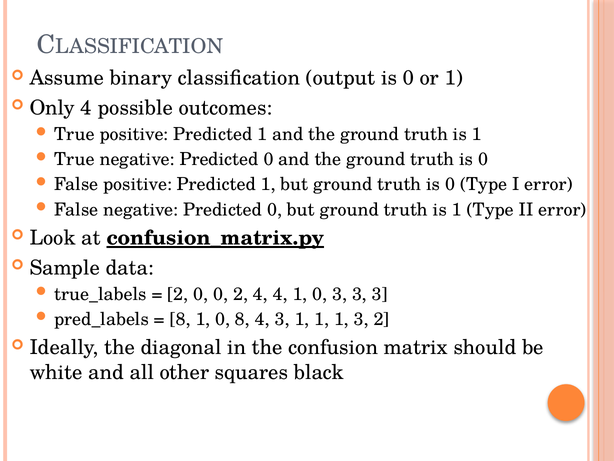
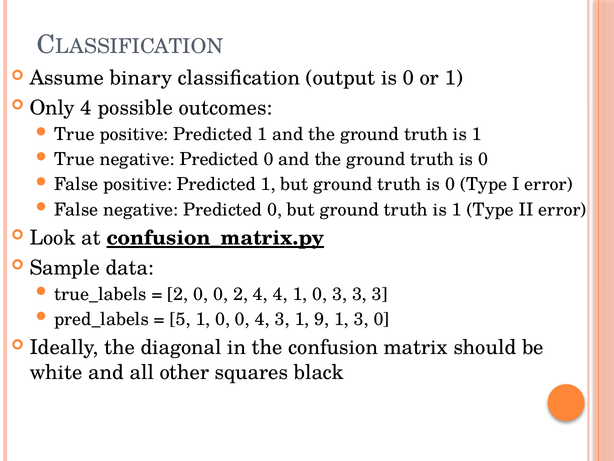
8: 8 -> 5 (180, 319)
1 0 8: 8 -> 0 (242, 319)
3 1 1: 1 -> 9 (322, 319)
3 2: 2 -> 0 (382, 319)
